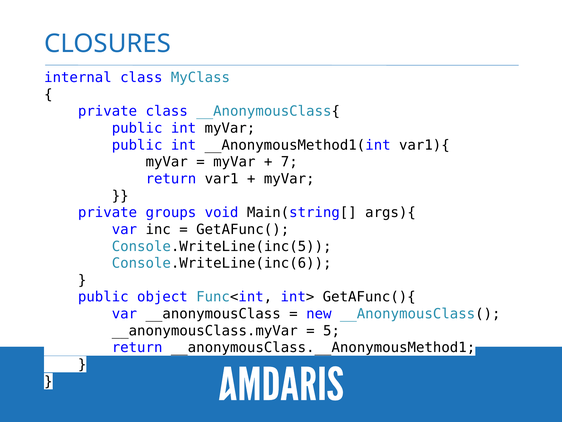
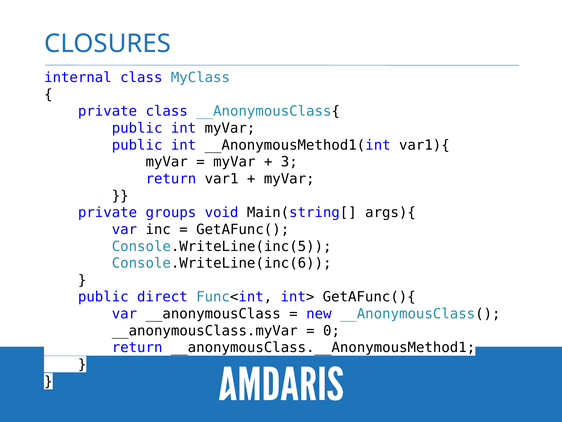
7: 7 -> 3 (289, 162)
object: object -> direct (162, 297)
5: 5 -> 0 (332, 330)
